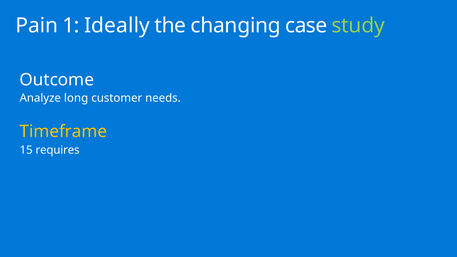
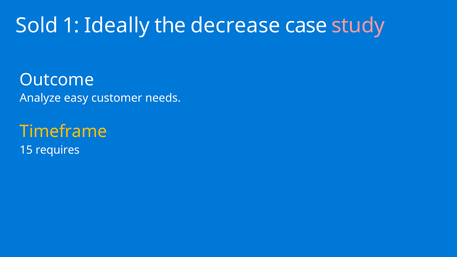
Pain: Pain -> Sold (37, 25)
changing: changing -> decrease (235, 25)
study colour: light green -> pink (358, 25)
long: long -> easy (76, 98)
